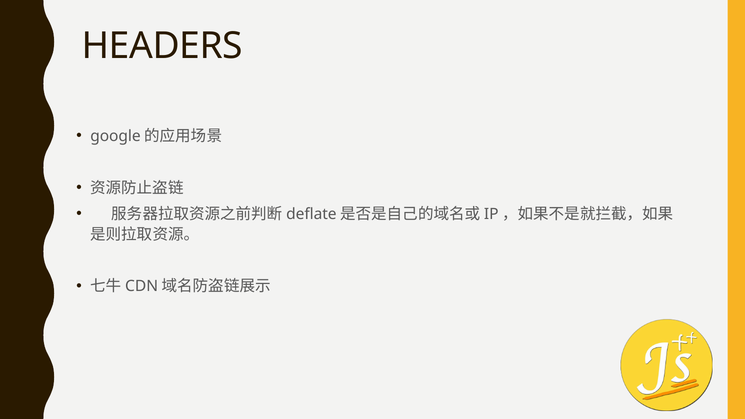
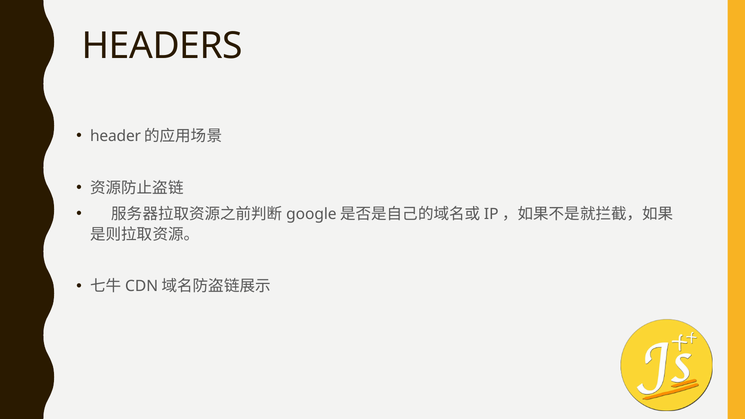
google: google -> header (116, 136)
deflate: deflate -> google (311, 214)
